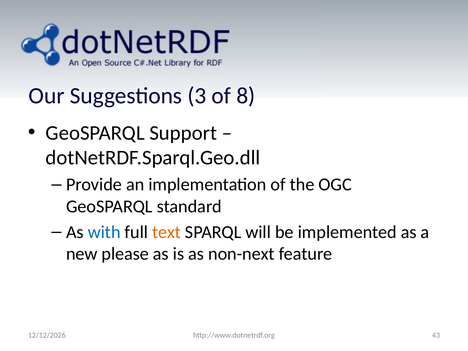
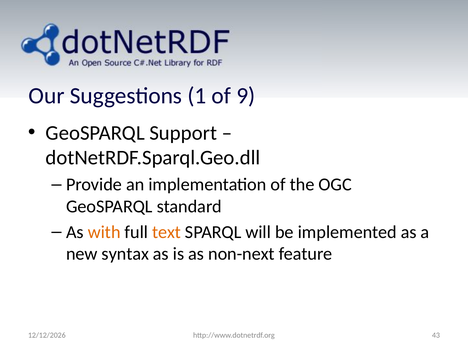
3: 3 -> 1 (197, 96)
8: 8 -> 9 (246, 96)
with colour: blue -> orange (104, 232)
please: please -> syntax (125, 254)
